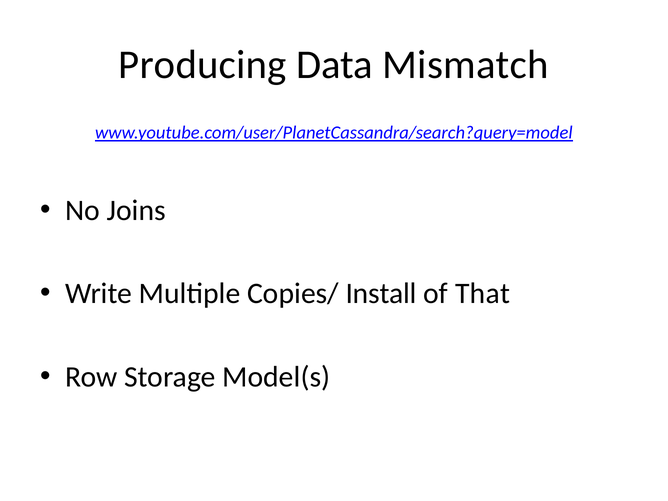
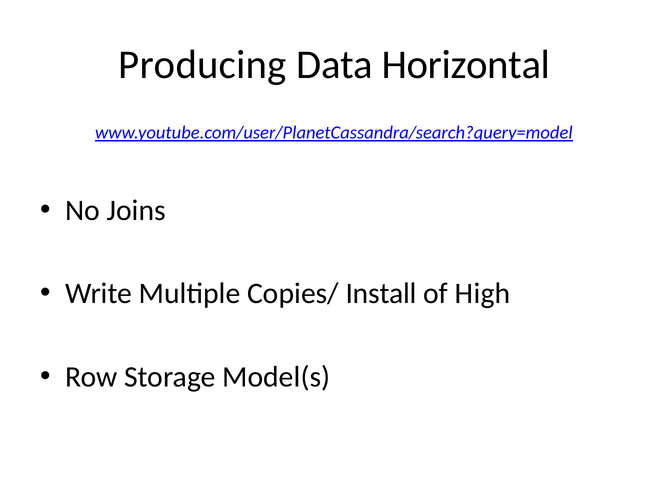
Mismatch: Mismatch -> Horizontal (466, 65)
That: That -> High (483, 294)
